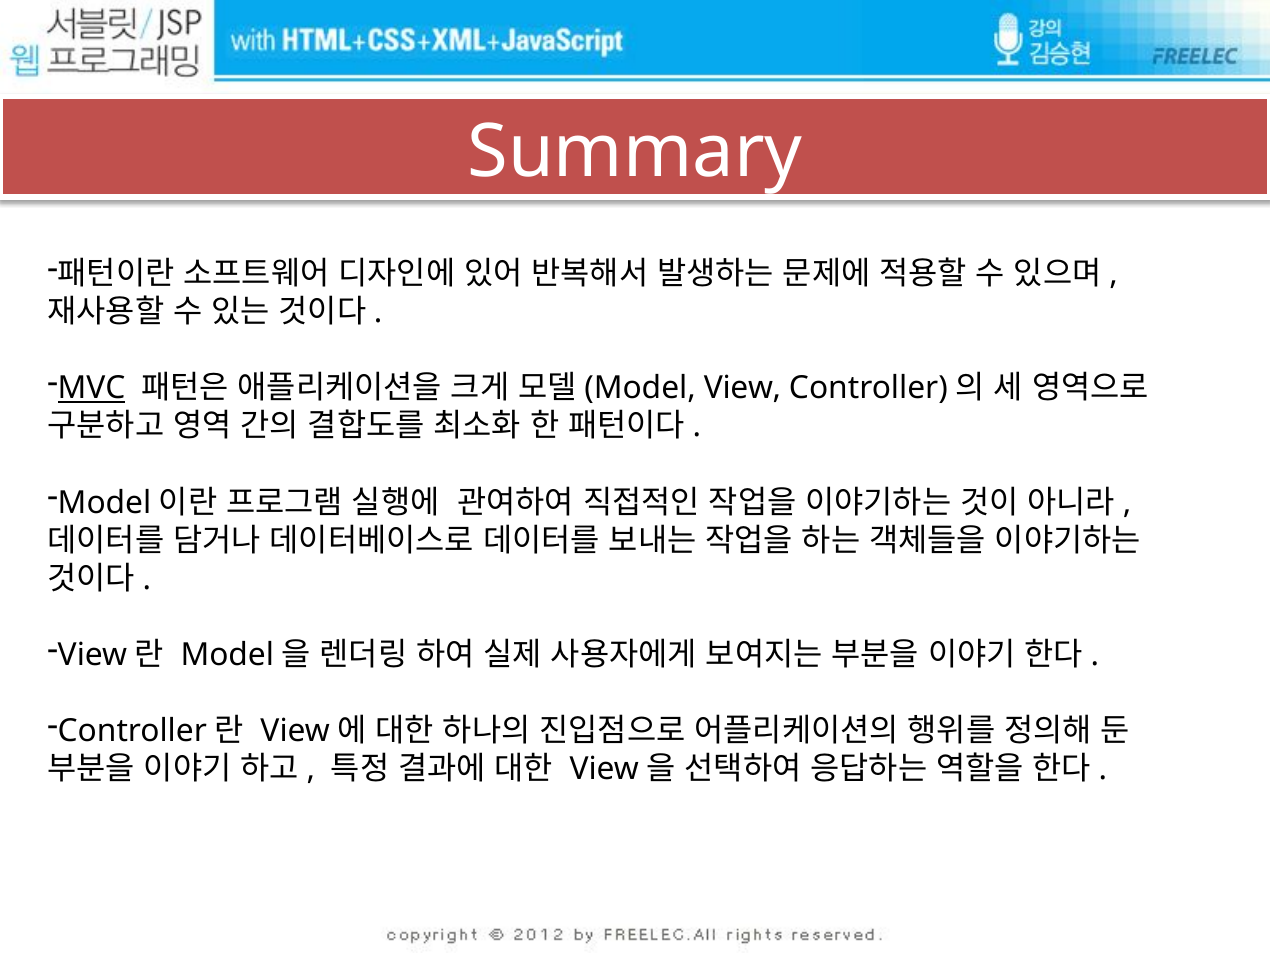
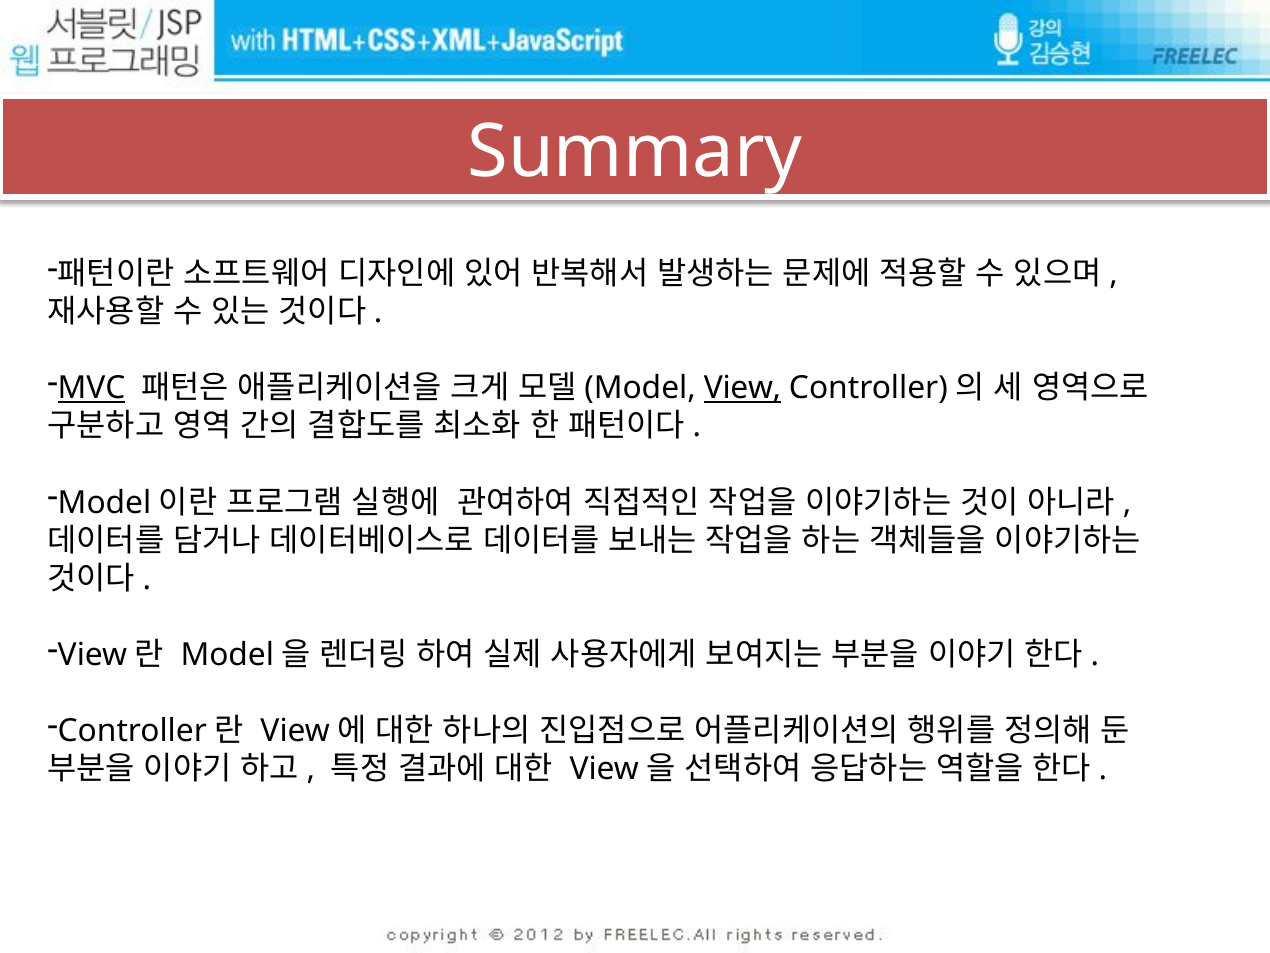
View underline: none -> present (743, 388)
